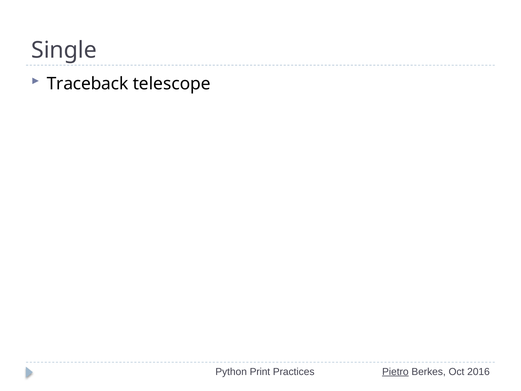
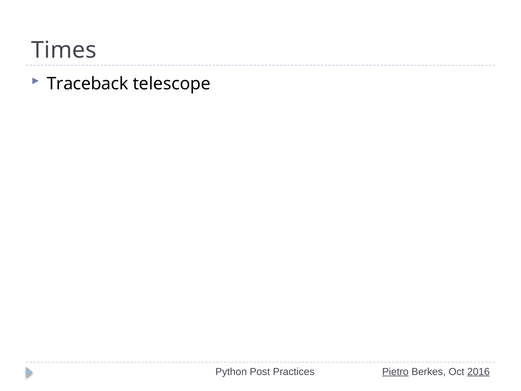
Single: Single -> Times (64, 50)
Print: Print -> Post (260, 372)
2016 underline: none -> present (478, 372)
